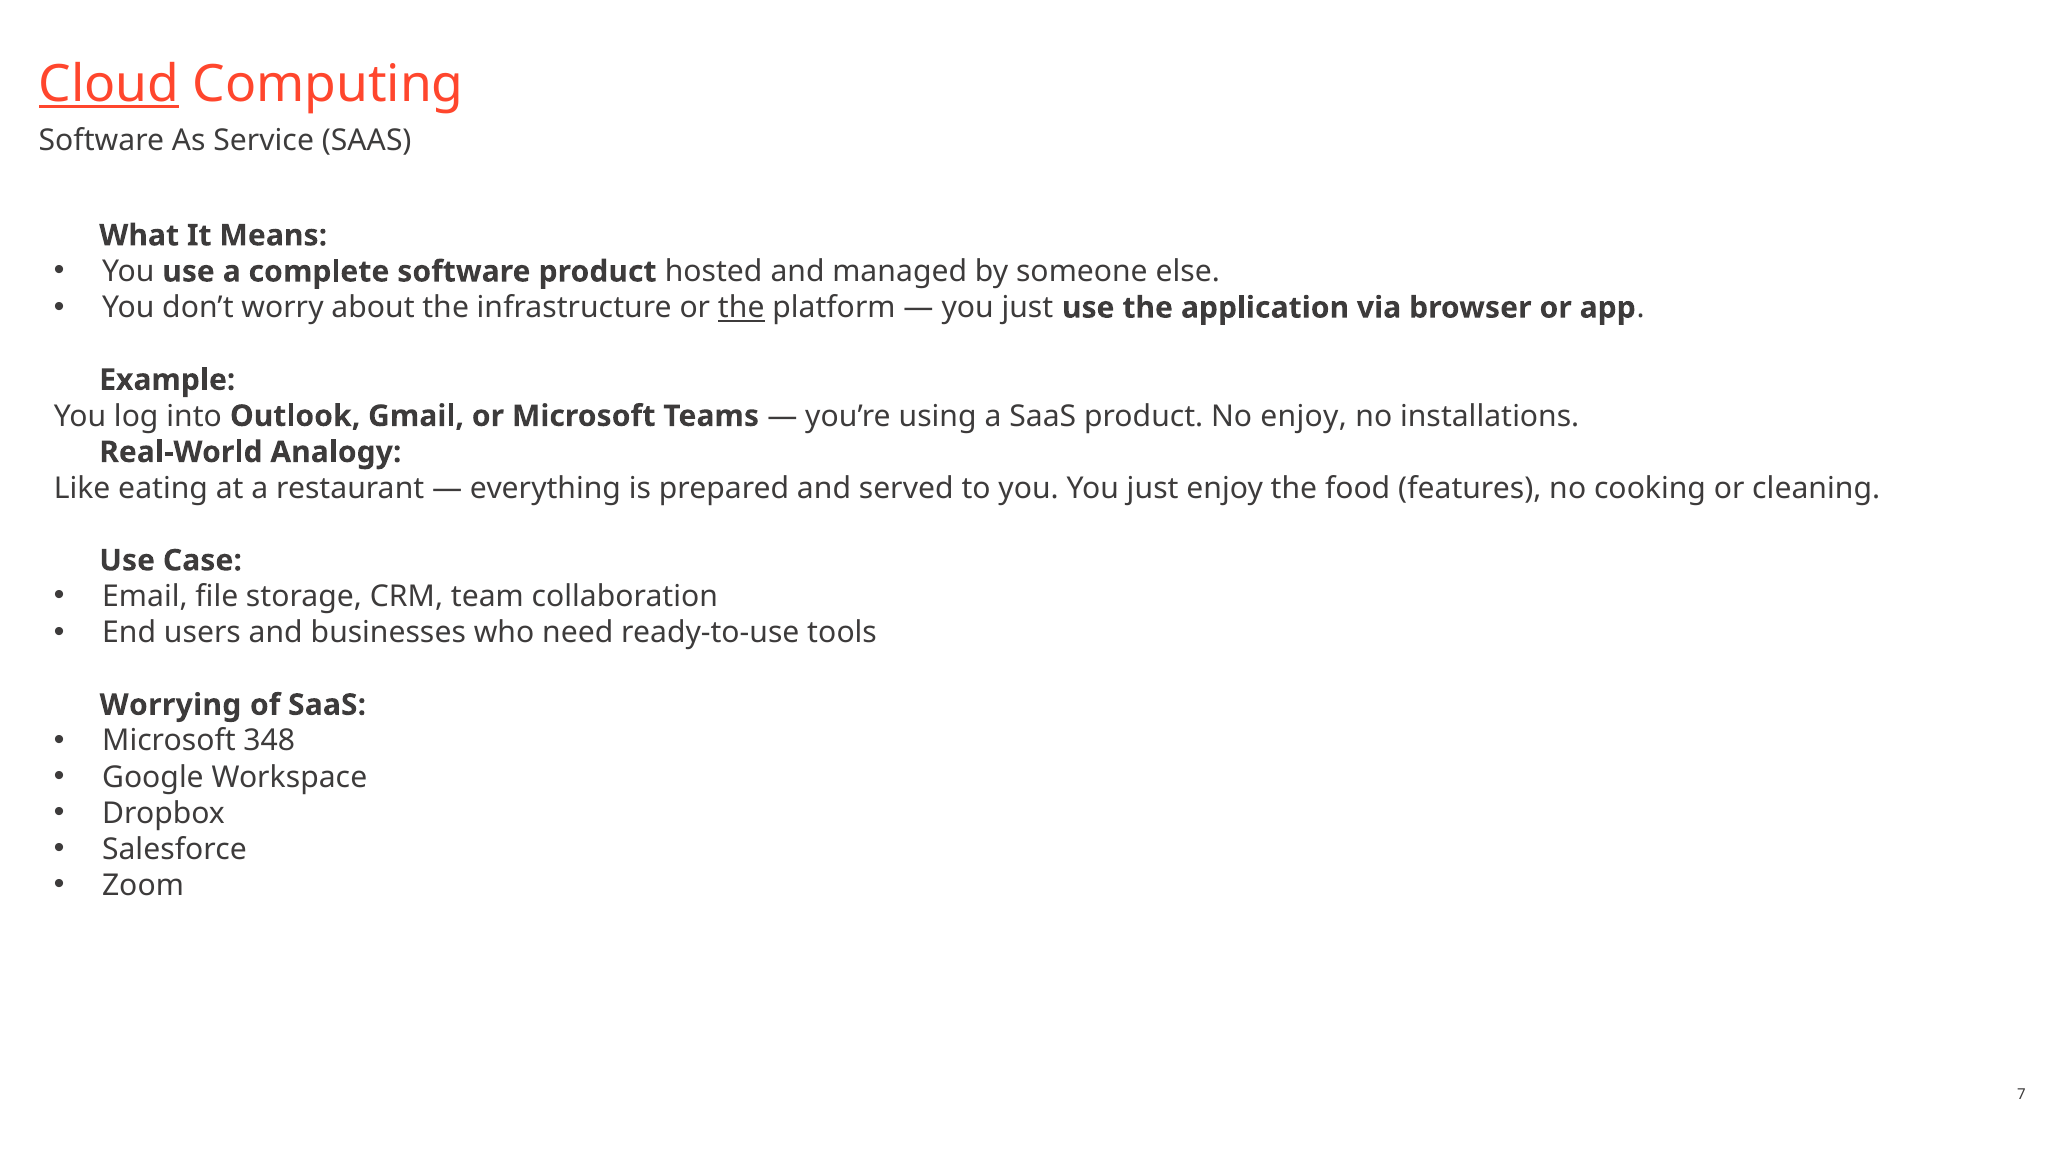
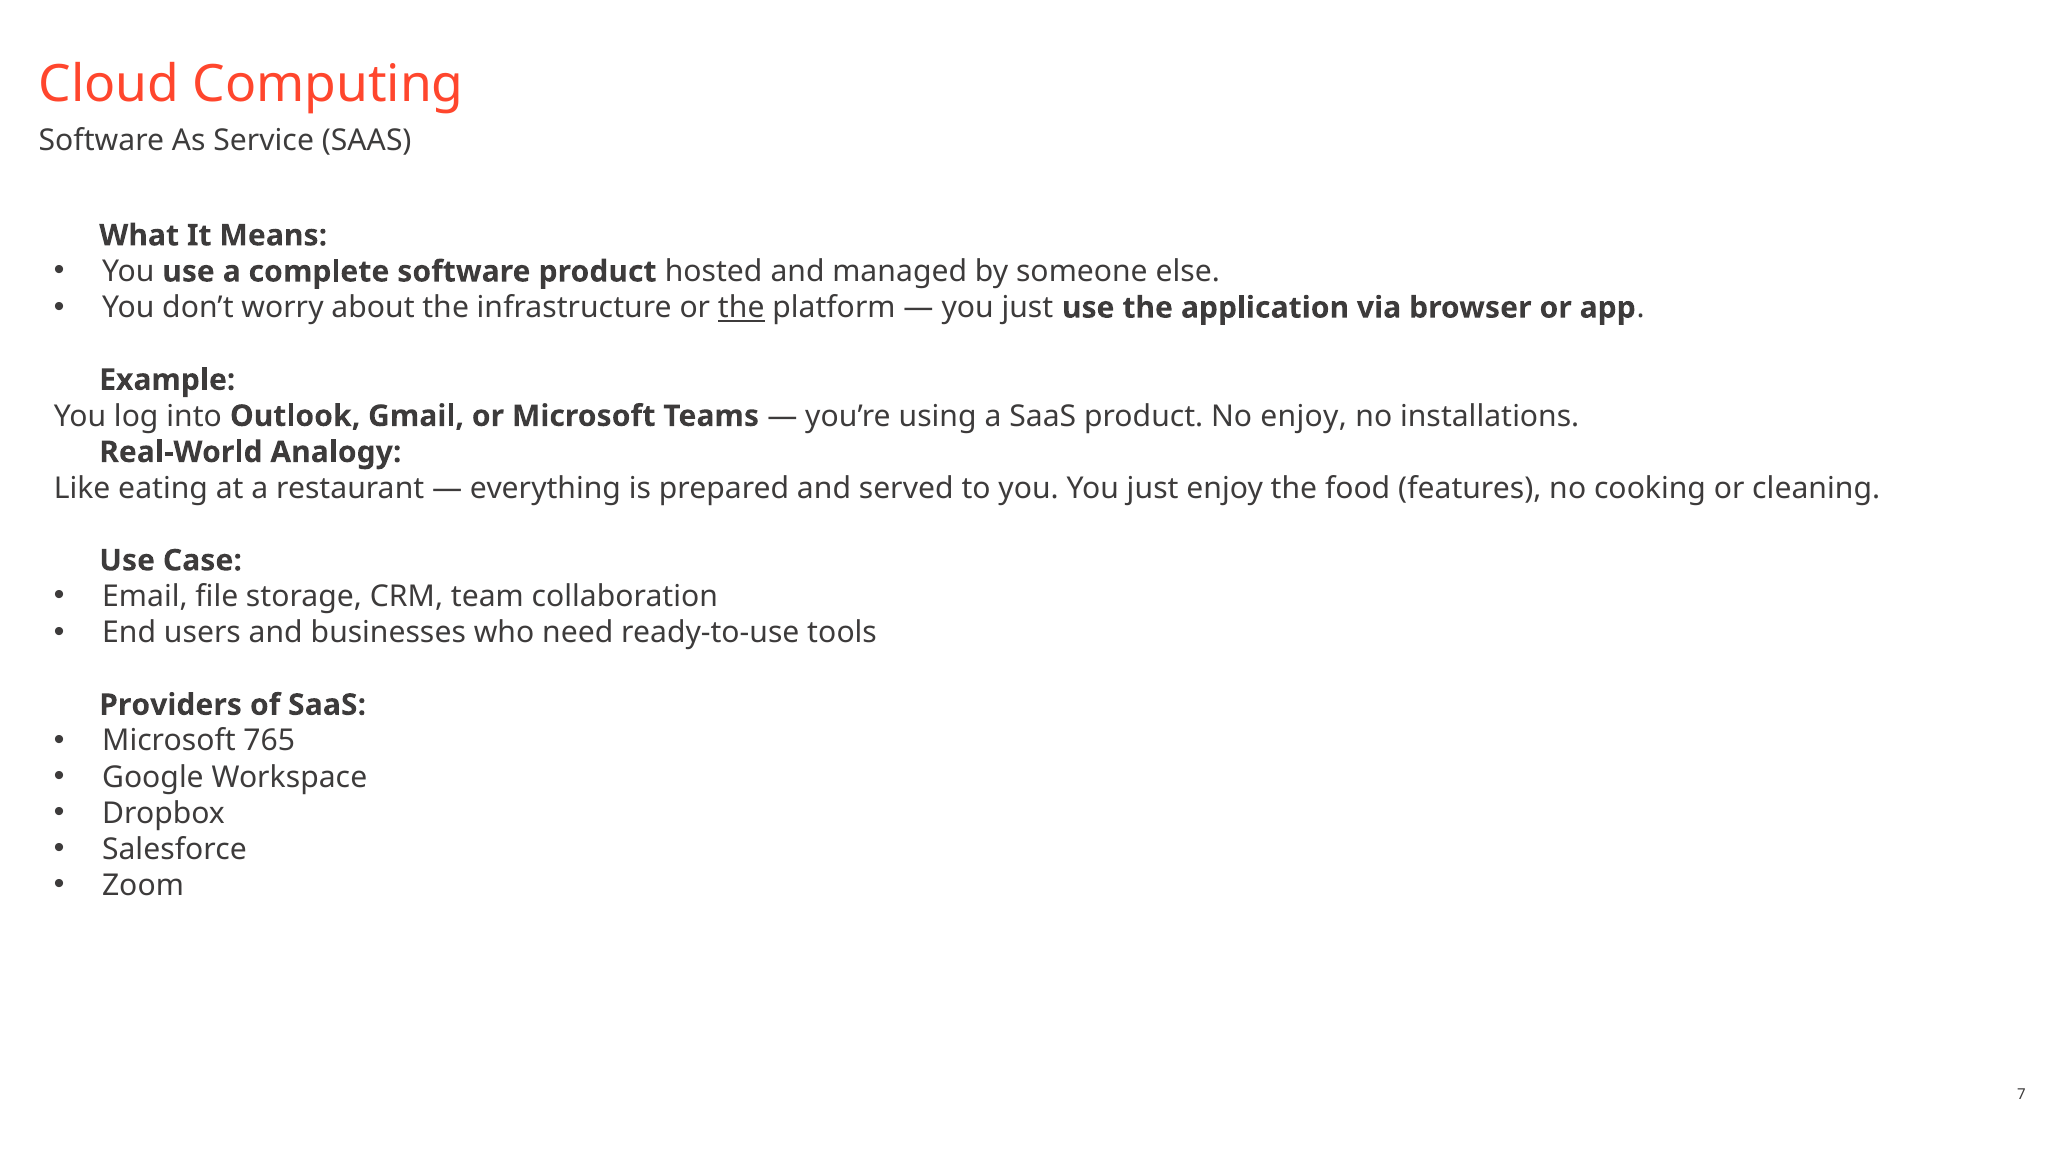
Cloud underline: present -> none (109, 84)
Worrying: Worrying -> Providers (171, 705)
348: 348 -> 765 (269, 741)
